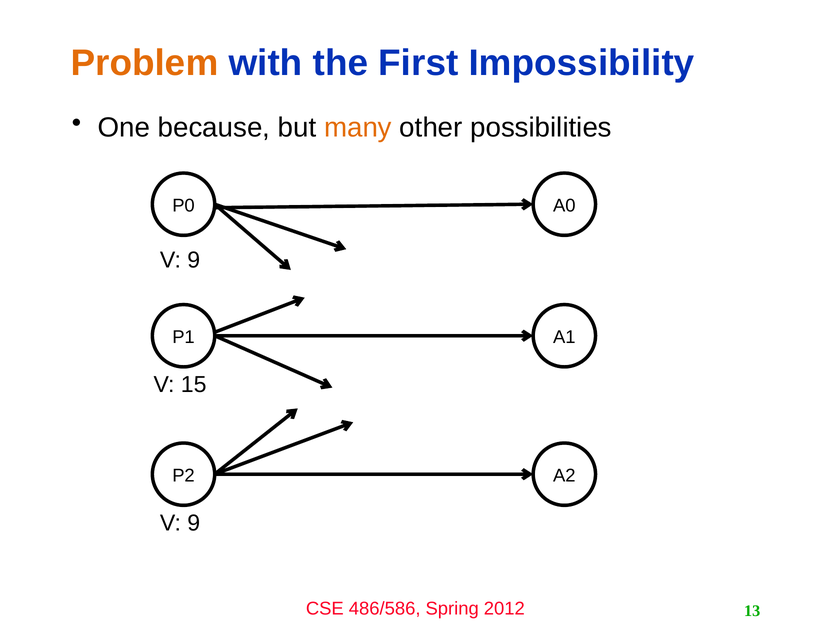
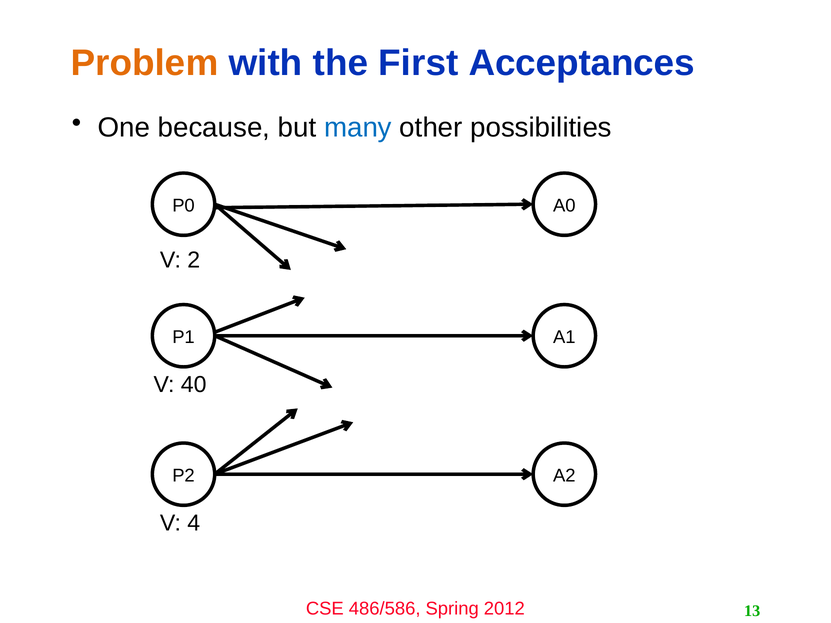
Impossibility: Impossibility -> Acceptances (582, 63)
many colour: orange -> blue (358, 127)
9: 9 -> 2 (194, 260)
15: 15 -> 40 (194, 385)
9: 9 -> 4 (194, 523)
